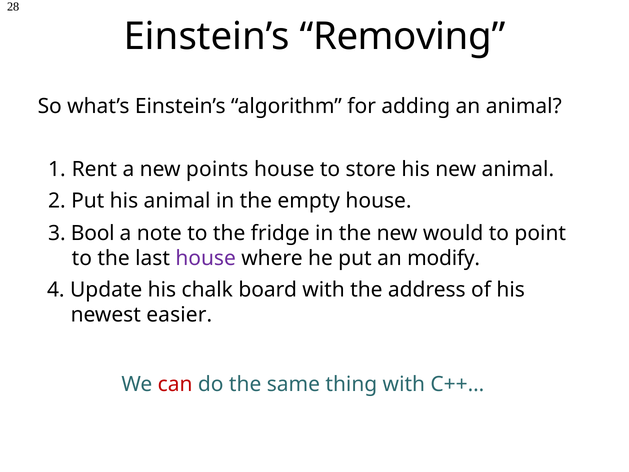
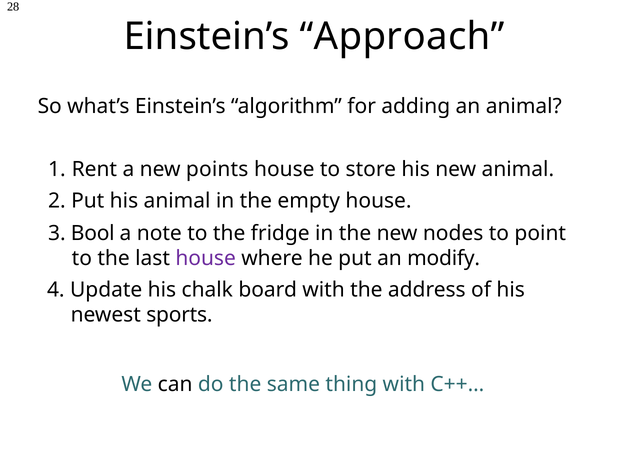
Removing: Removing -> Approach (402, 37)
would: would -> nodes (453, 233)
easier: easier -> sports (179, 315)
can colour: red -> black (175, 384)
